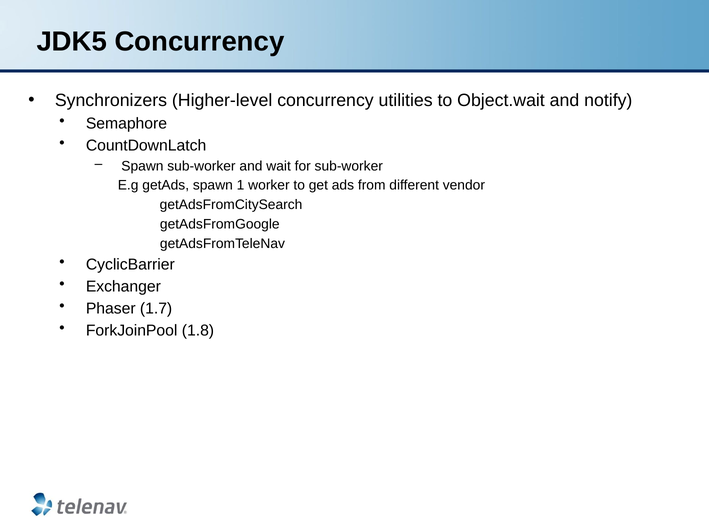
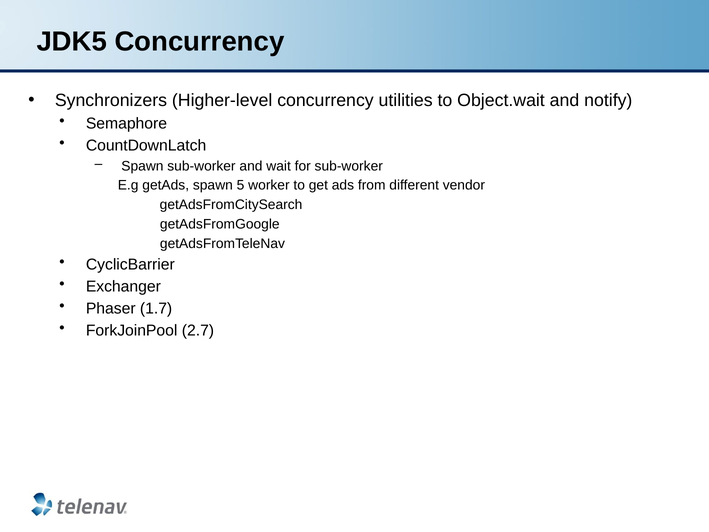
1: 1 -> 5 (241, 185)
1.8: 1.8 -> 2.7 (198, 330)
